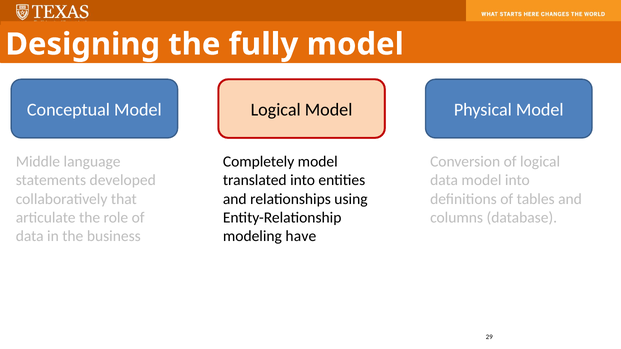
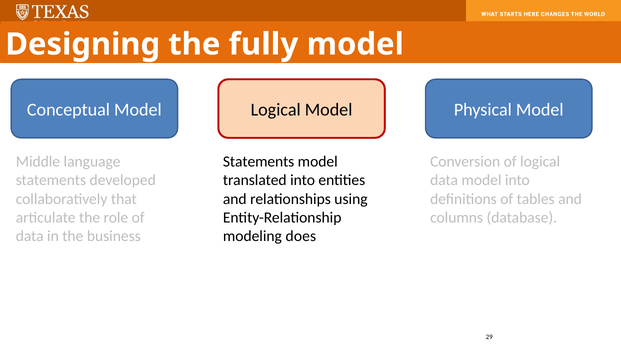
Completely: Completely -> Statements (259, 162)
have: have -> does (301, 236)
